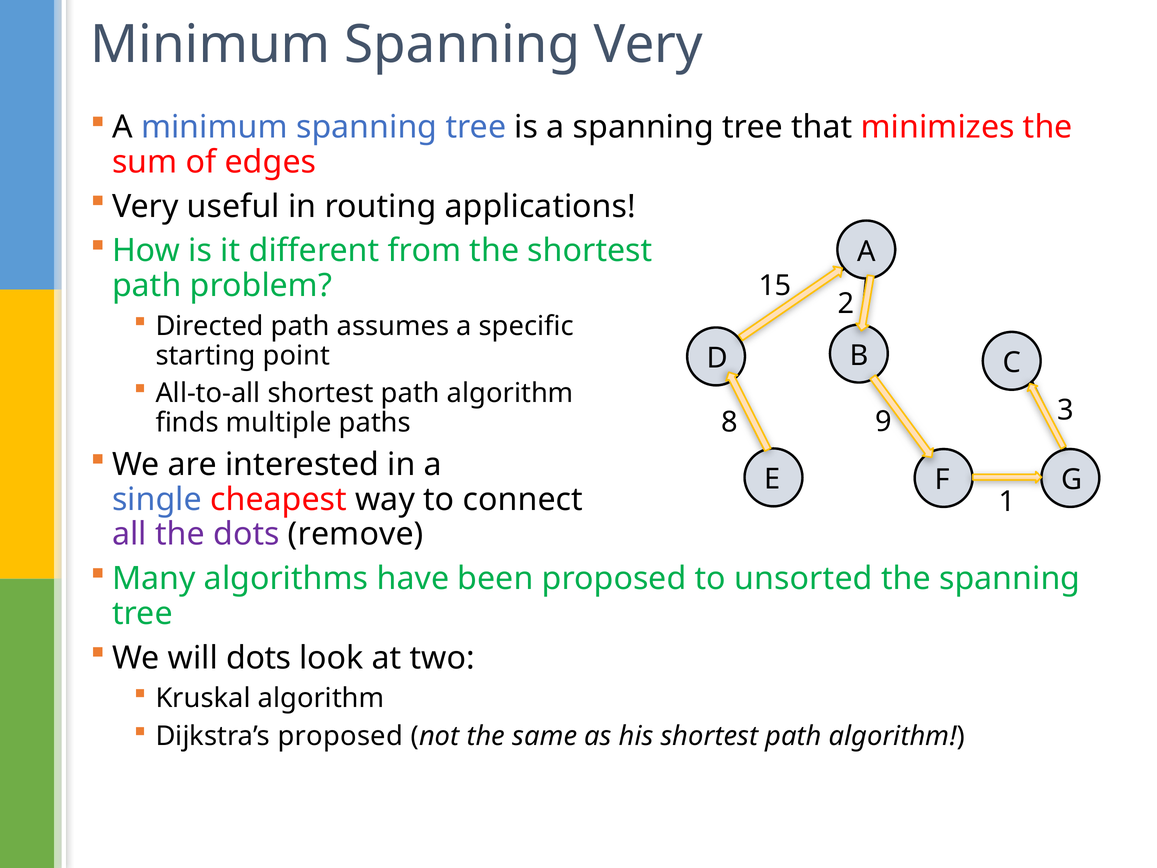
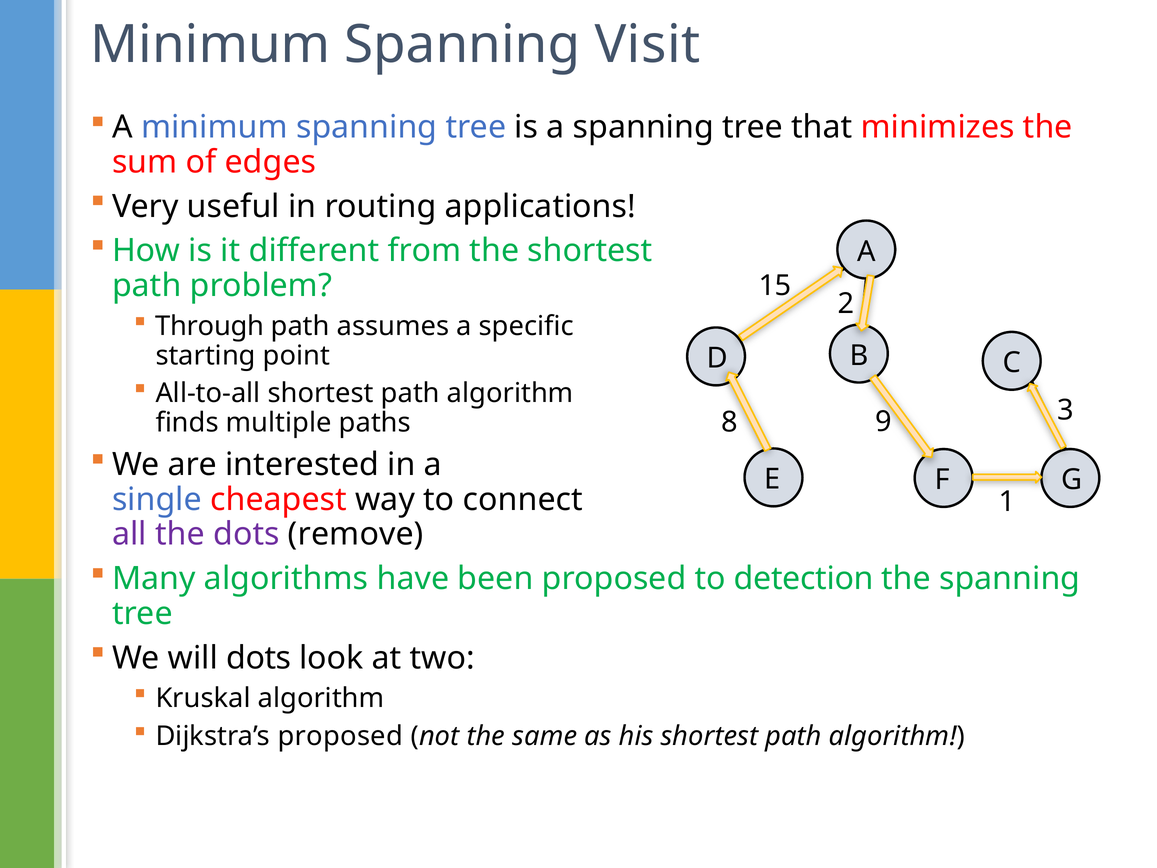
Spanning Very: Very -> Visit (648, 45)
Directed: Directed -> Through (210, 326)
unsorted: unsorted -> detection (804, 579)
